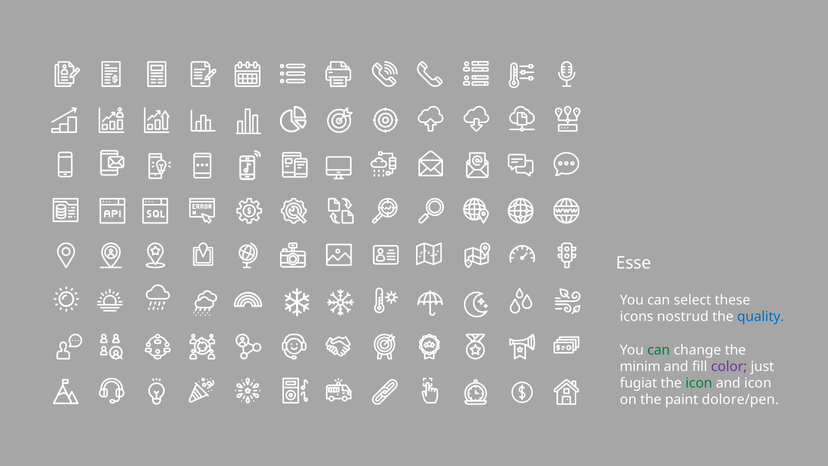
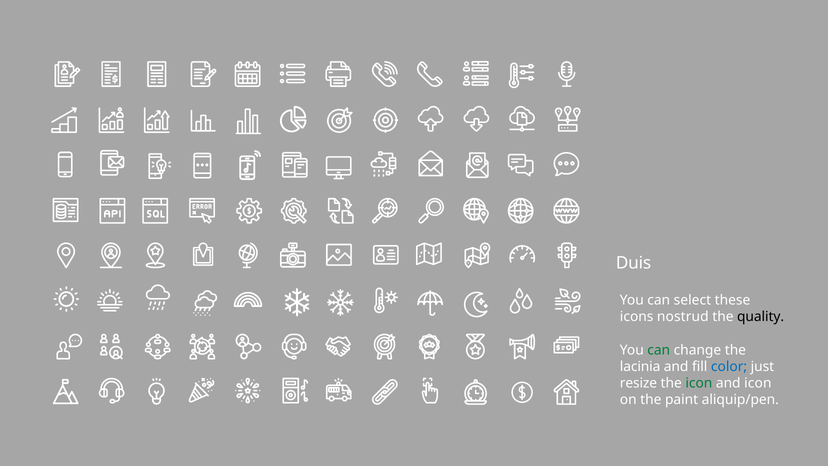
Esse: Esse -> Duis (634, 263)
quality colour: blue -> black (761, 317)
minim: minim -> lacinia (640, 366)
color colour: purple -> blue (729, 366)
fugiat: fugiat -> resize (638, 383)
dolore/pen: dolore/pen -> aliquip/pen (740, 399)
